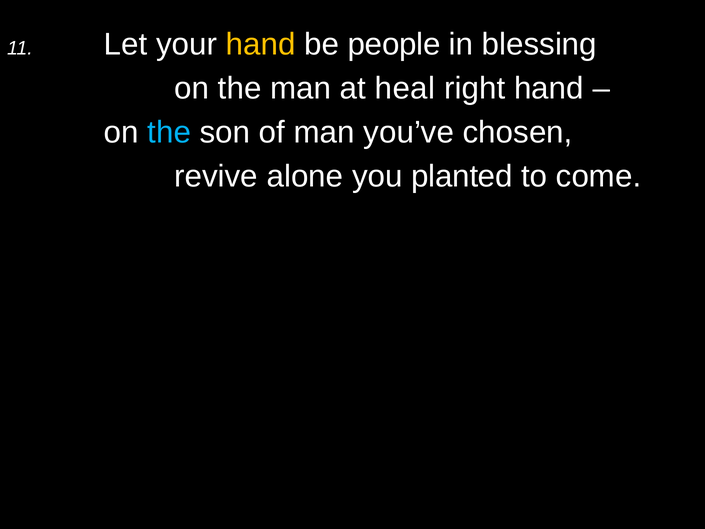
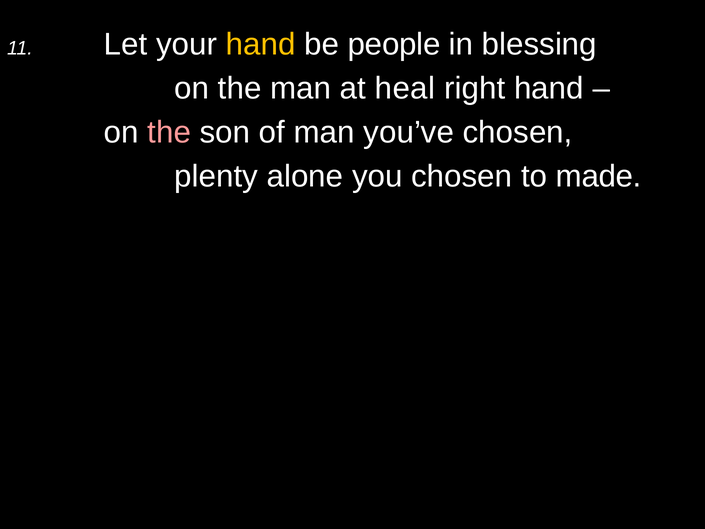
the colour: light blue -> pink (169, 132)
revive: revive -> plenty (216, 176)
you planted: planted -> chosen (462, 176)
come: come -> made (599, 176)
